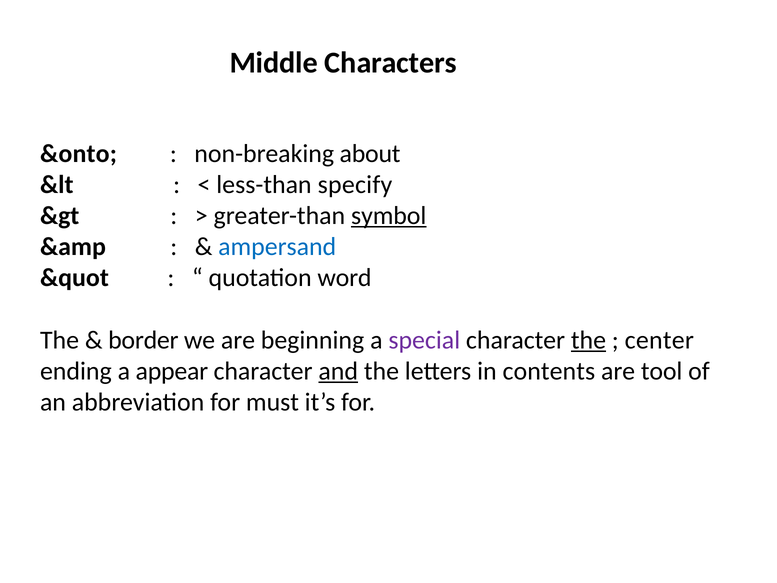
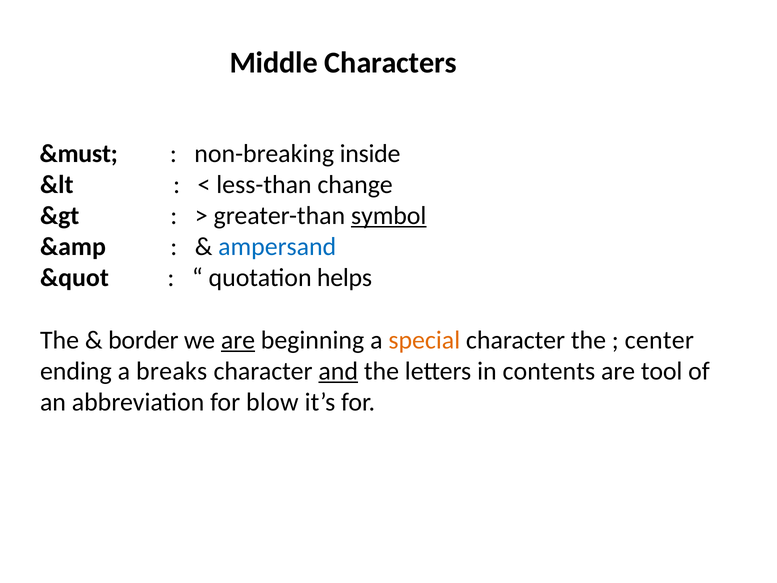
&onto: &onto -> &must (79, 153)
about: about -> inside (370, 153)
specify: specify -> change (355, 185)
word: word -> helps (345, 278)
are underline: none -> present (238, 340)
special colour: purple -> orange (424, 340)
the underline: present -> none (589, 340)
appear: appear -> breaks (172, 371)
must: must -> blow (272, 402)
